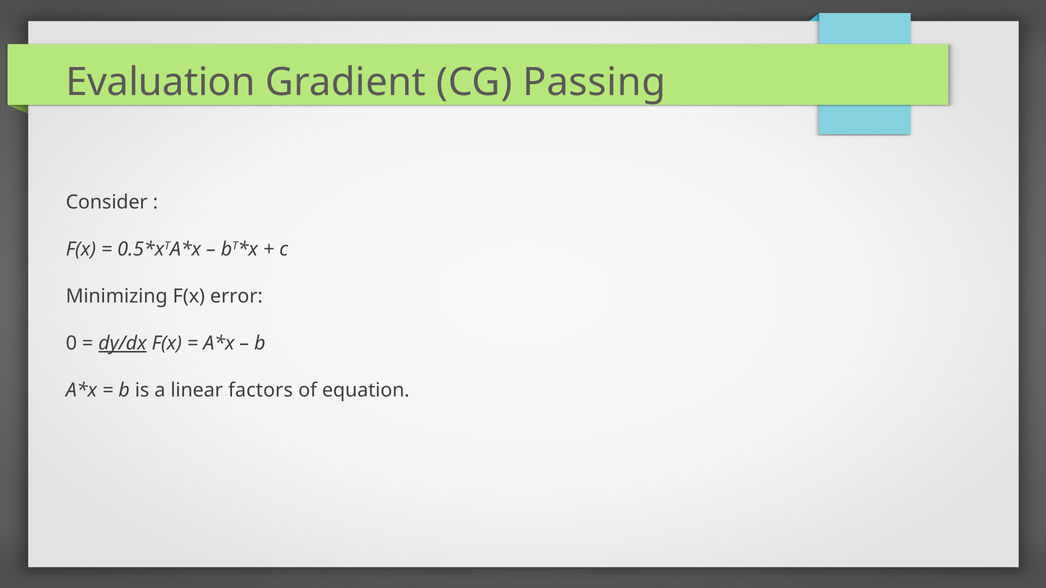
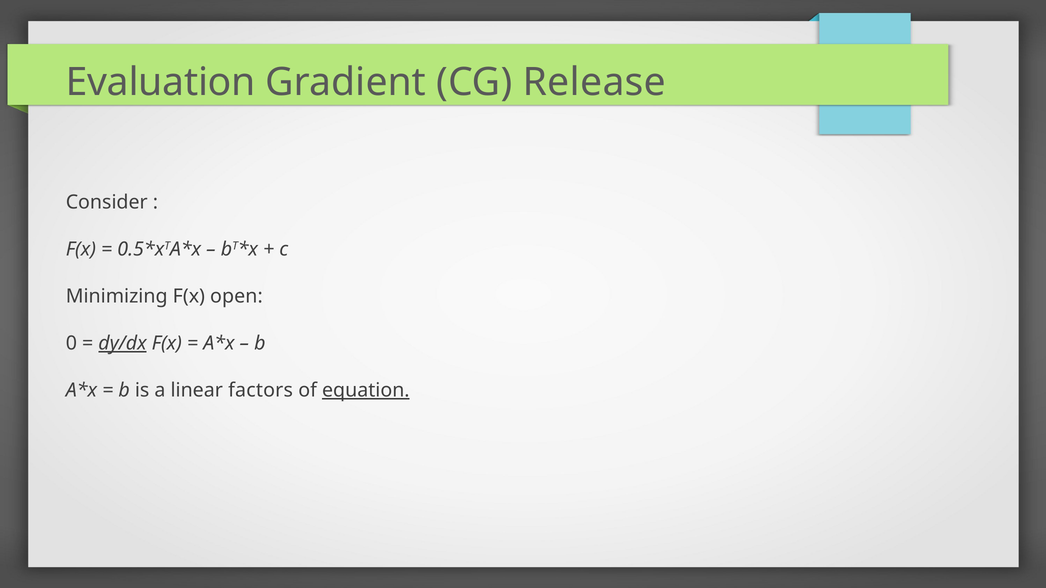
Passing: Passing -> Release (594, 82)
error: error -> open (236, 297)
equation underline: none -> present (366, 391)
